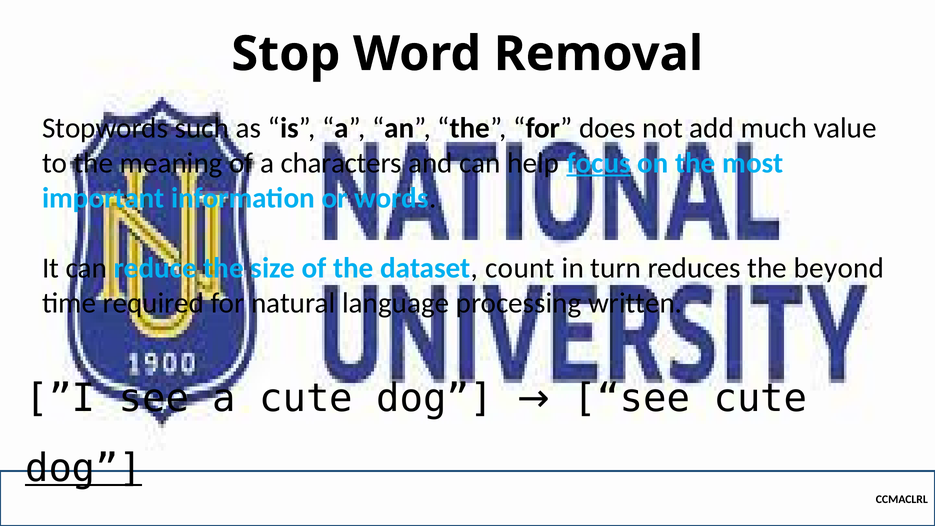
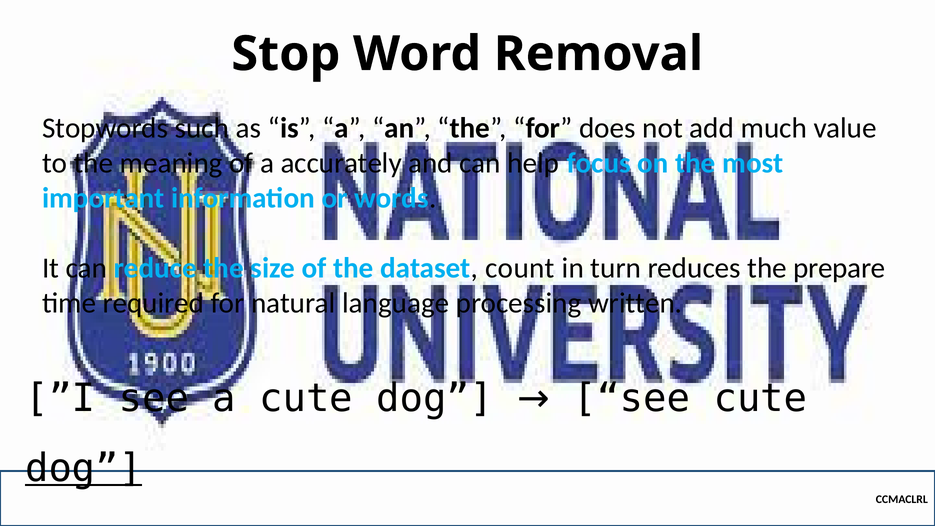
characters: characters -> accurately (341, 163)
focus underline: present -> none (599, 163)
beyond: beyond -> prepare (839, 268)
